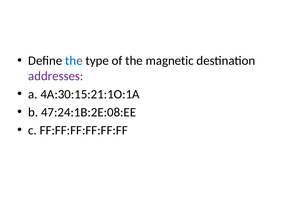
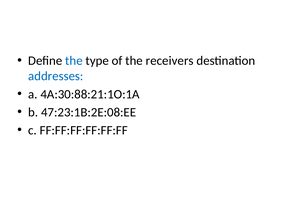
magnetic: magnetic -> receivers (170, 61)
addresses colour: purple -> blue (56, 76)
4A:30:15:21:1O:1A: 4A:30:15:21:1O:1A -> 4A:30:88:21:1O:1A (90, 94)
47:24:1B:2E:08:EE: 47:24:1B:2E:08:EE -> 47:23:1B:2E:08:EE (89, 112)
